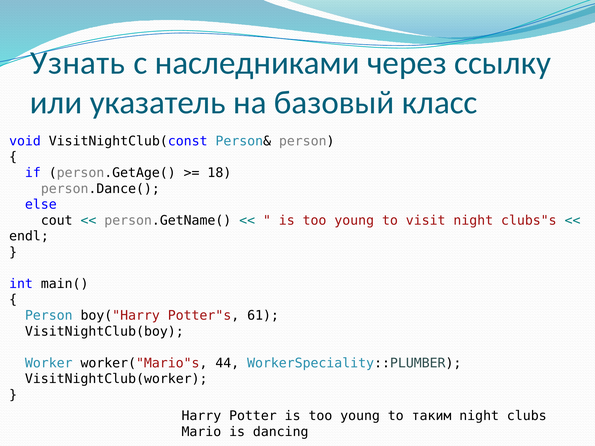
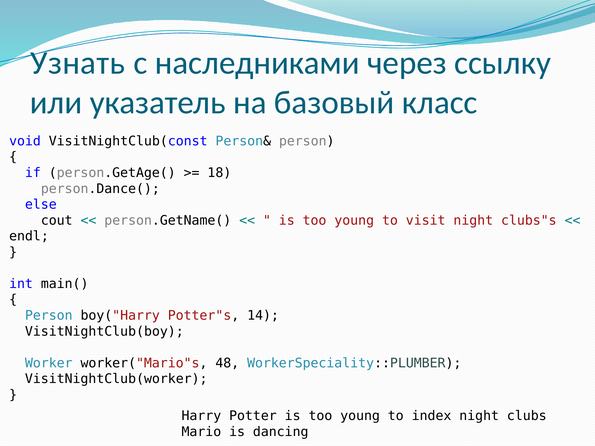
61: 61 -> 14 (263, 316)
44: 44 -> 48 (227, 363)
таким: таким -> index (432, 416)
